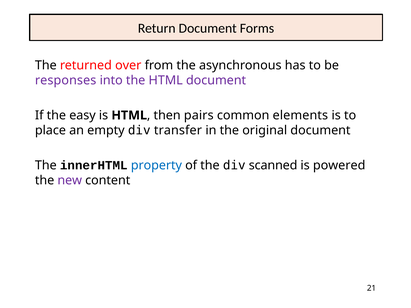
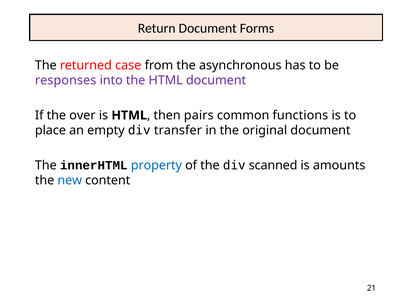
over: over -> case (128, 65)
easy: easy -> over (82, 115)
elements: elements -> functions (300, 115)
powered: powered -> amounts (339, 166)
new colour: purple -> blue (70, 181)
